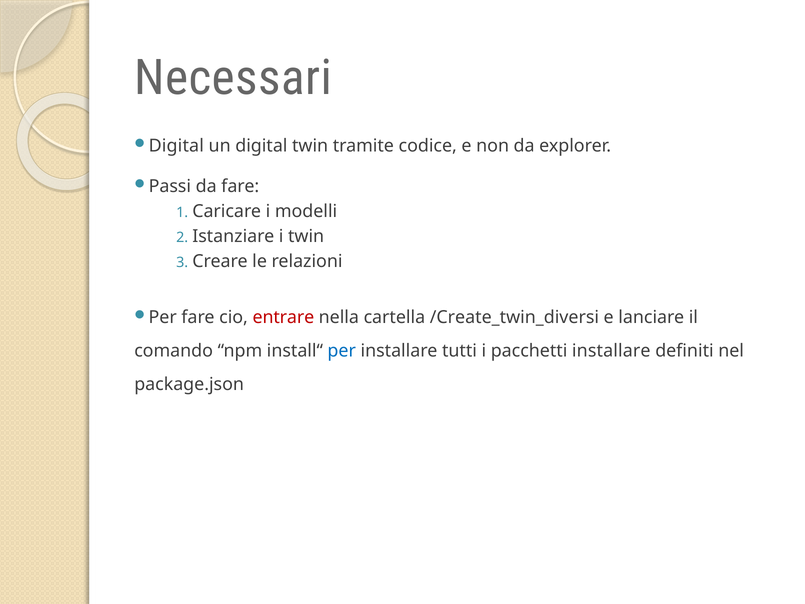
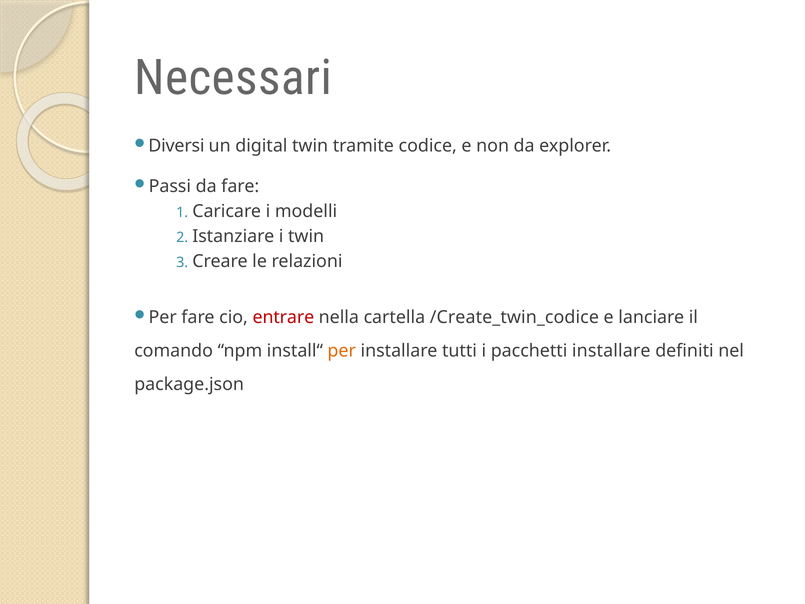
Digital: Digital -> Diversi (176, 146)
/Create_twin_diversi: /Create_twin_diversi -> /Create_twin_codice (514, 317)
per colour: blue -> orange (342, 351)
